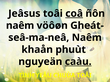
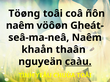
Jeâsus: Jeâsus -> Töøng (24, 14)
coâ underline: present -> none (74, 14)
phuùt: phuùt -> thaân (71, 50)
